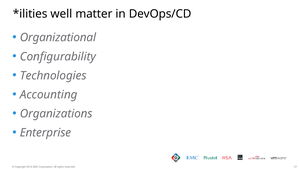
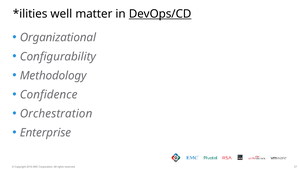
DevOps/CD underline: none -> present (160, 14)
Technologies: Technologies -> Methodology (53, 75)
Accounting: Accounting -> Confidence (49, 94)
Organizations: Organizations -> Orchestration (56, 113)
